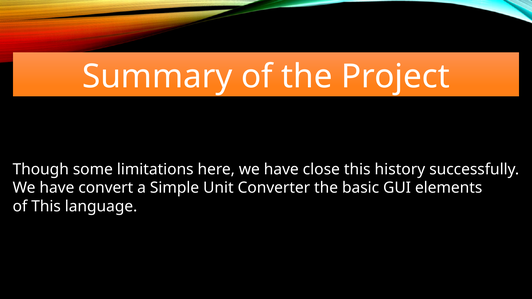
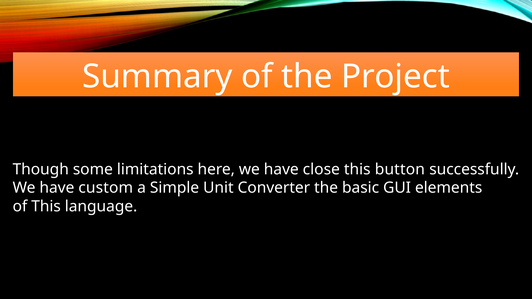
history: history -> button (400, 169)
convert: convert -> custom (106, 188)
